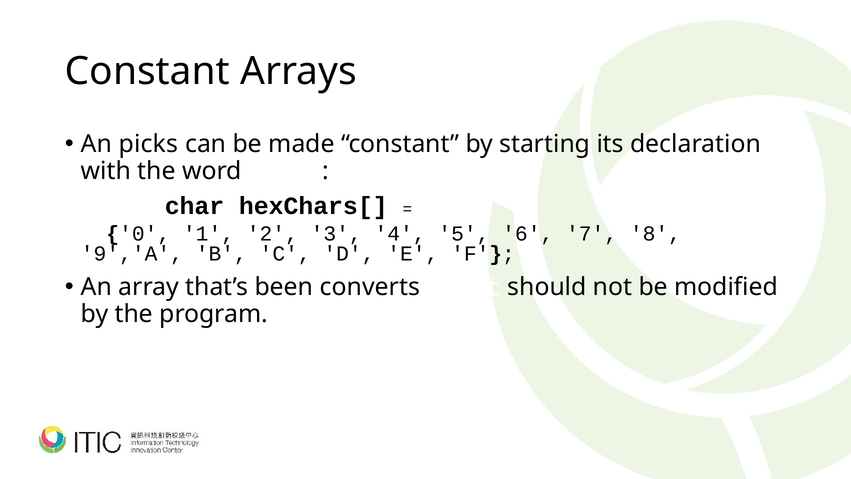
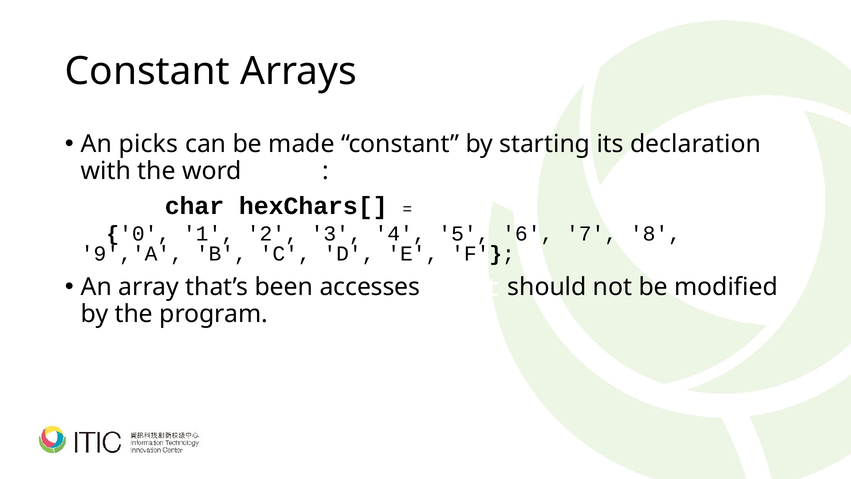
converts: converts -> accesses (370, 287)
